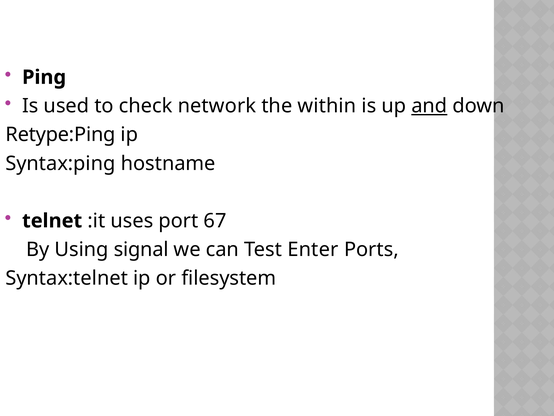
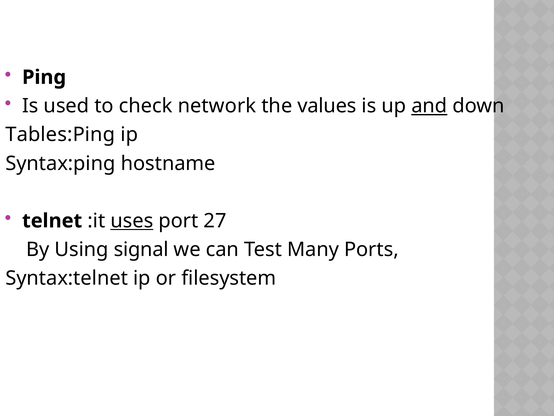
within: within -> values (327, 106)
Retype:Ping: Retype:Ping -> Tables:Ping (60, 135)
uses underline: none -> present (132, 221)
67: 67 -> 27 (215, 221)
Enter: Enter -> Many (313, 249)
